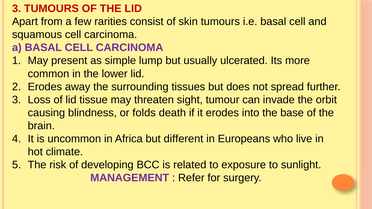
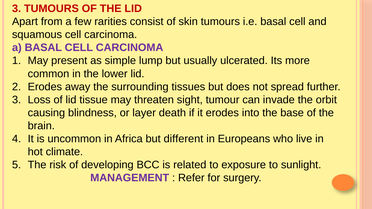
folds: folds -> layer (144, 113)
